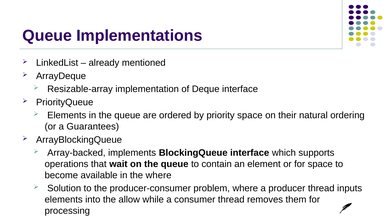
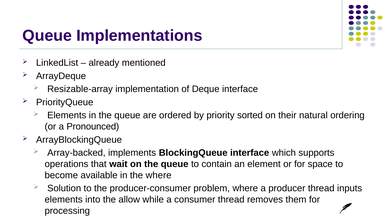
priority space: space -> sorted (250, 115)
Guarantees: Guarantees -> Pronounced (93, 127)
